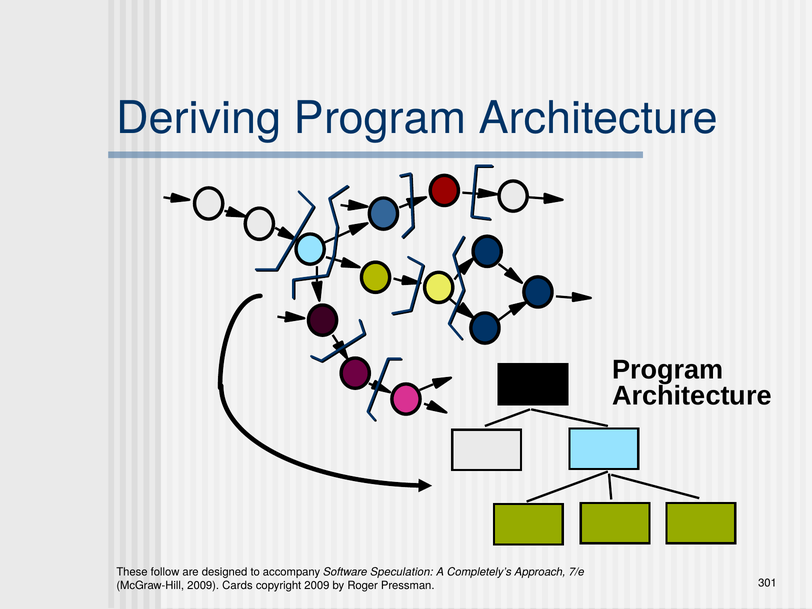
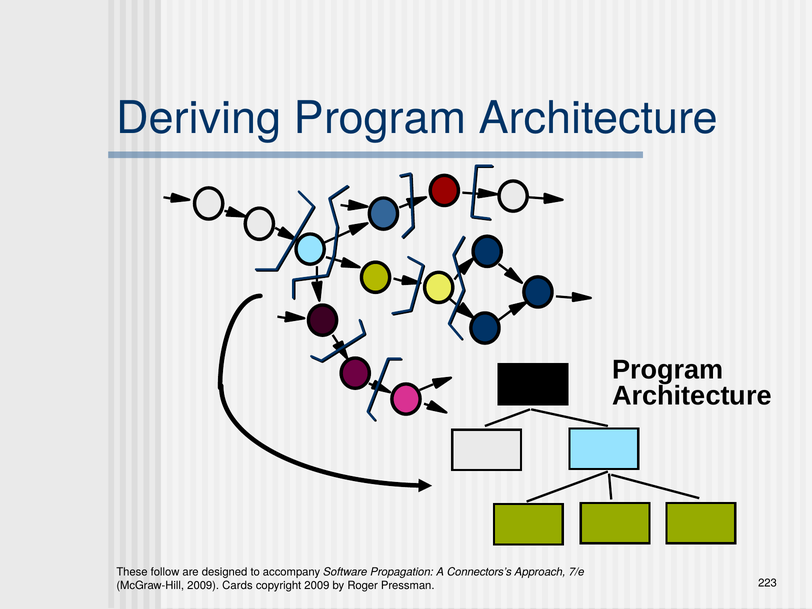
Speculation: Speculation -> Propagation (402, 572)
Completely’s: Completely’s -> Connectors’s (479, 572)
301: 301 -> 223 (768, 583)
